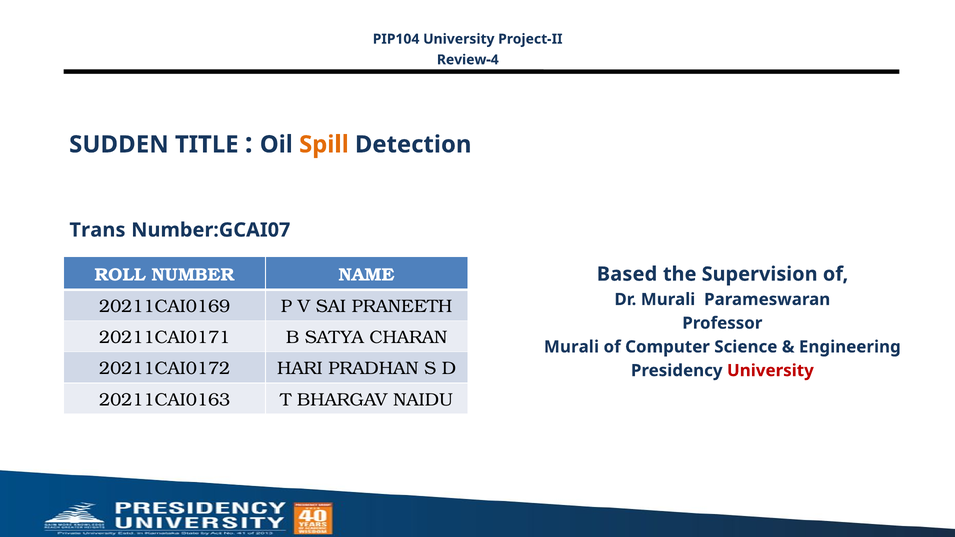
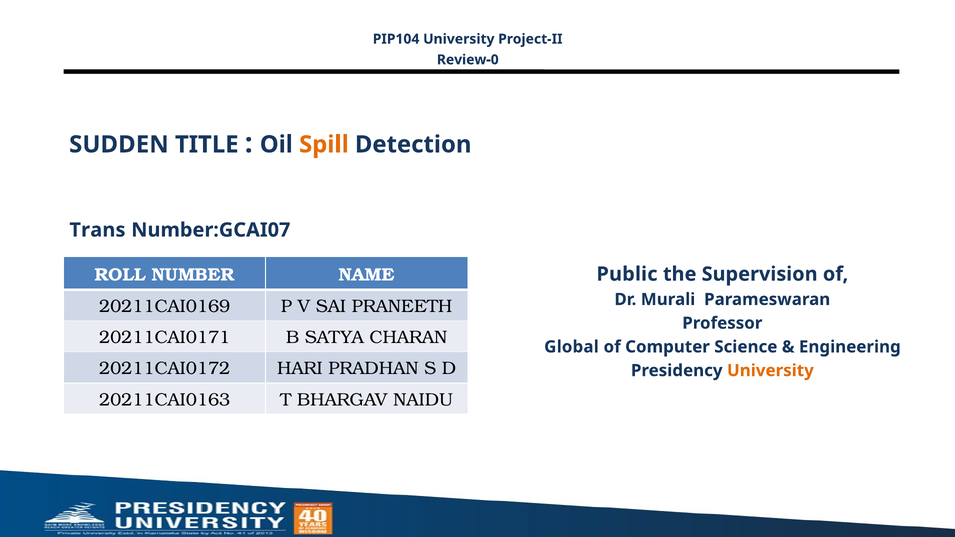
Review-4: Review-4 -> Review-0 (468, 60)
Based: Based -> Public (627, 274)
Murali: Murali -> Global (571, 347)
University colour: red -> orange (770, 371)
